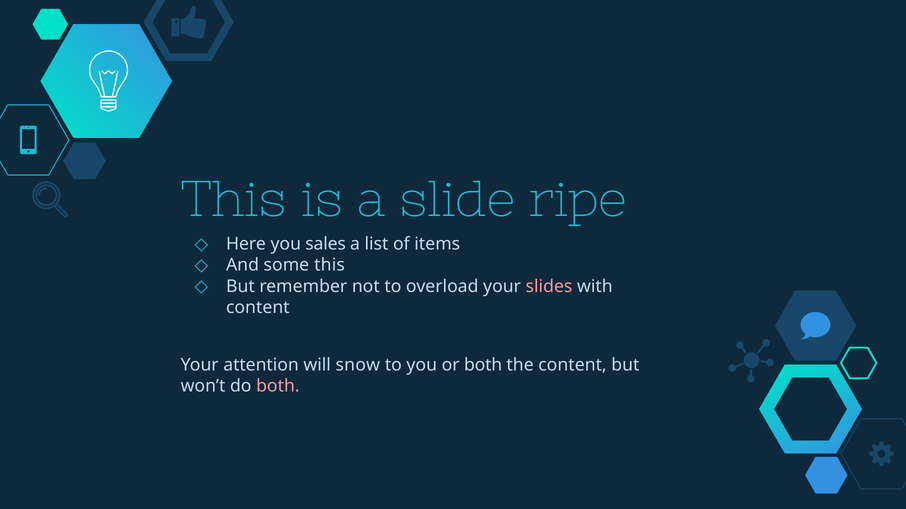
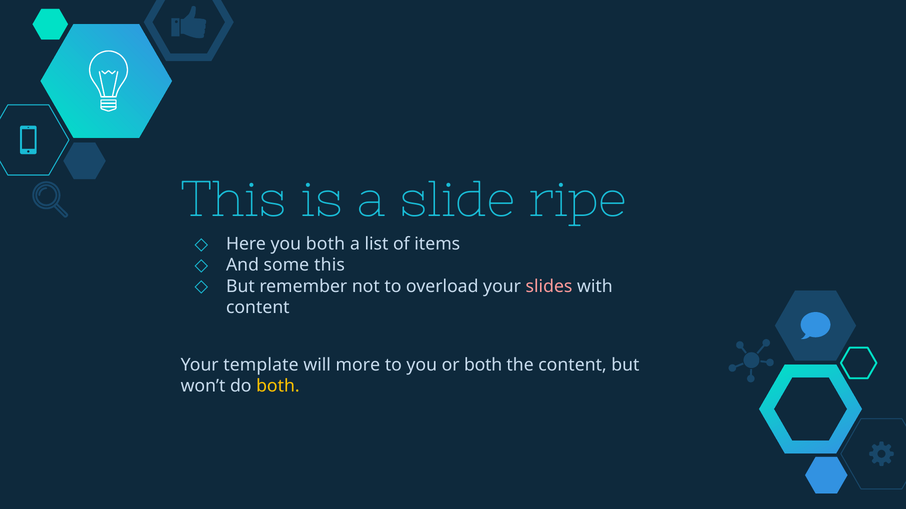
you sales: sales -> both (325, 244)
attention: attention -> template (261, 365)
snow: snow -> more (358, 365)
both colour: pink -> yellow (278, 386)
